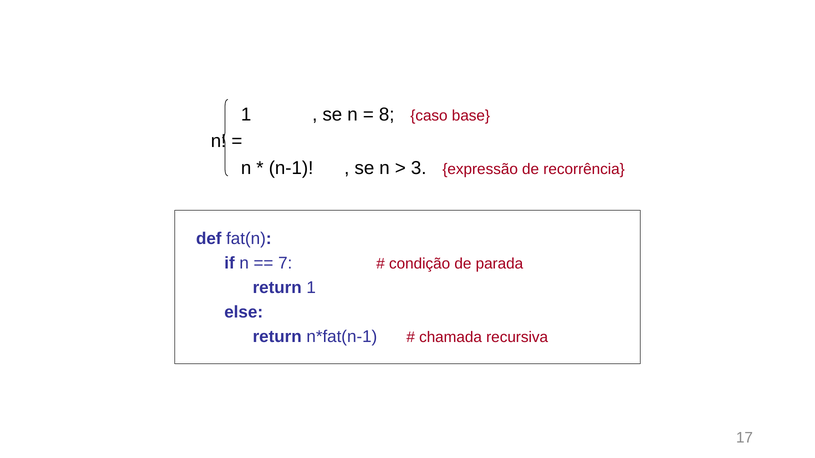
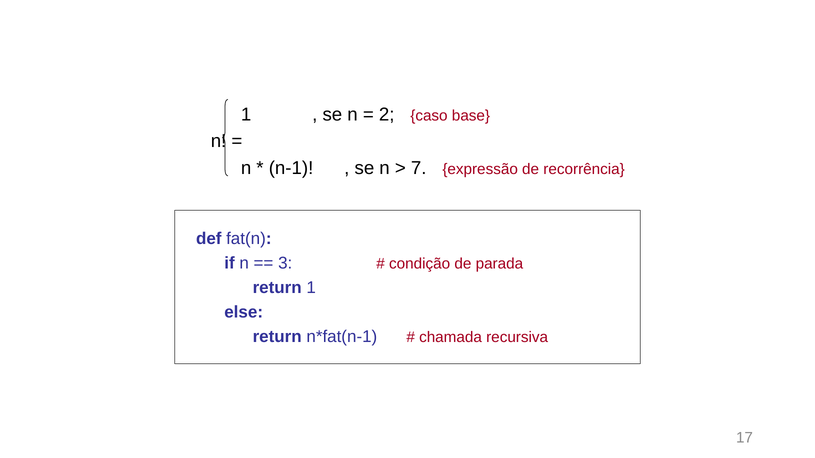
8: 8 -> 2 (387, 115)
3: 3 -> 7 (419, 168)
7: 7 -> 3 (285, 263)
